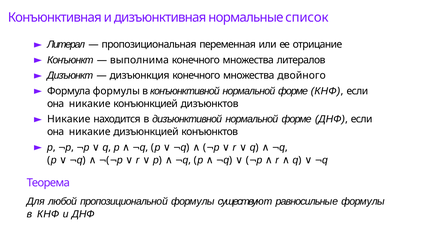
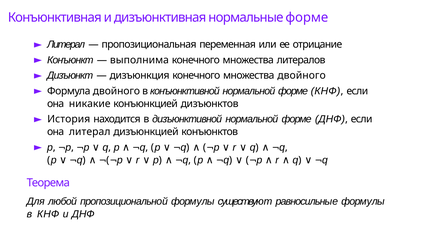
нормальные список: список -> форме (307, 18)
Формула формулы: формулы -> двойного (116, 91)
Никакие: Никакие -> История (69, 119)
никакие: никакие -> литерал (90, 132)
